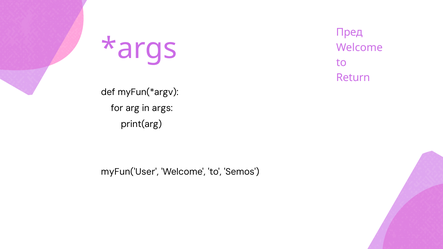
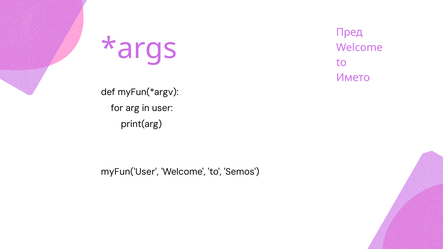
Return: Return -> Името (353, 78)
args: args -> user (162, 108)
